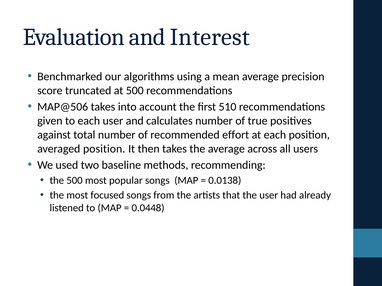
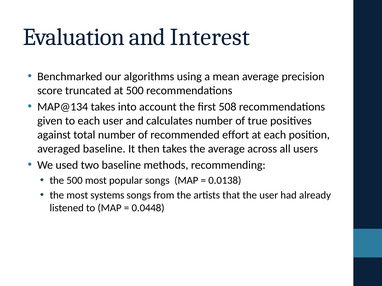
MAP@506: MAP@506 -> MAP@134 (63, 107)
510: 510 -> 508 (228, 107)
averaged position: position -> baseline (104, 149)
focused: focused -> systems (107, 196)
